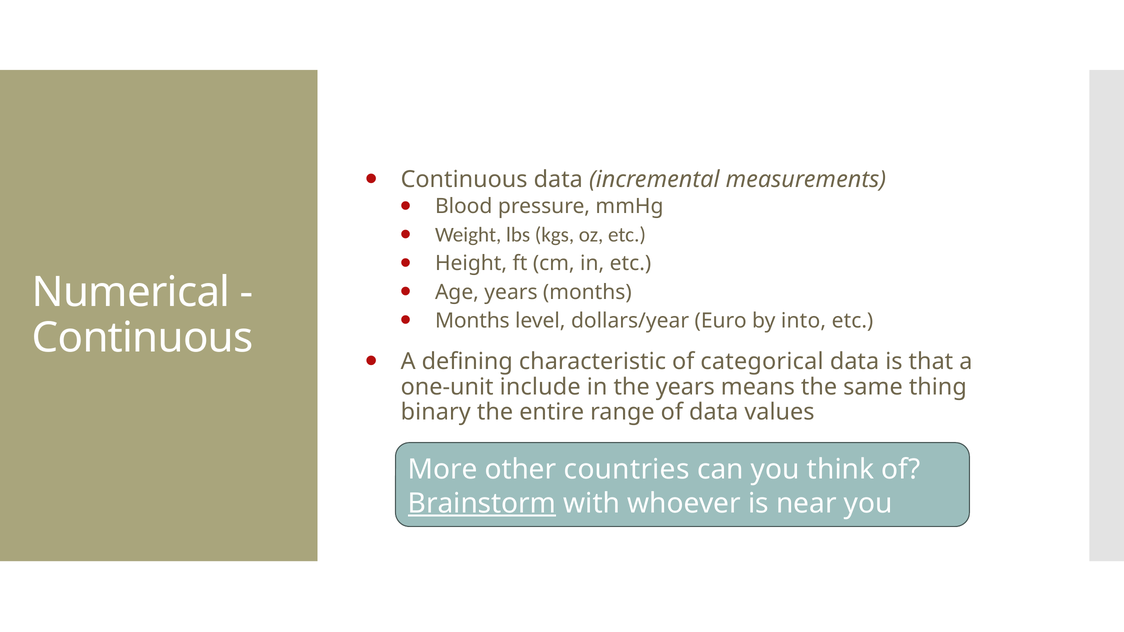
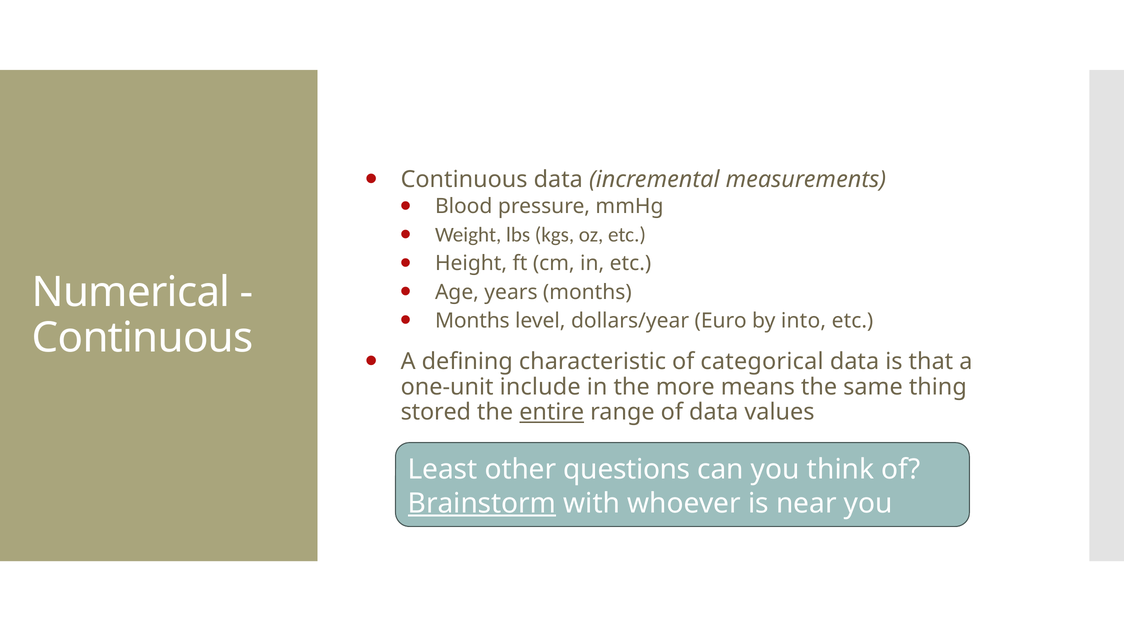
the years: years -> more (685, 387)
binary: binary -> stored (436, 412)
entire underline: none -> present (552, 412)
More: More -> Least (443, 470)
countries: countries -> questions (627, 470)
